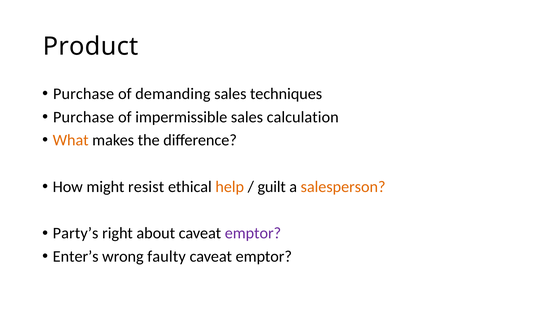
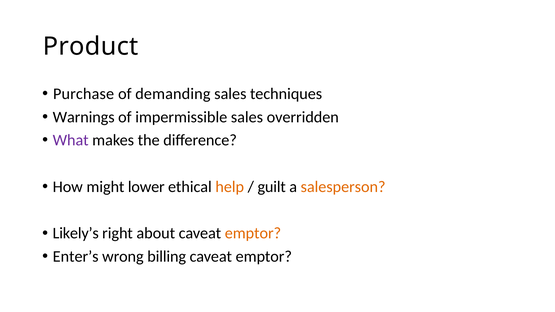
Purchase: Purchase -> Warnings (84, 117)
calculation: calculation -> overridden (303, 117)
What colour: orange -> purple (71, 140)
resist: resist -> lower (146, 187)
Party’s: Party’s -> Likely’s (76, 233)
emptor colour: purple -> orange (253, 233)
faulty: faulty -> billing (167, 257)
